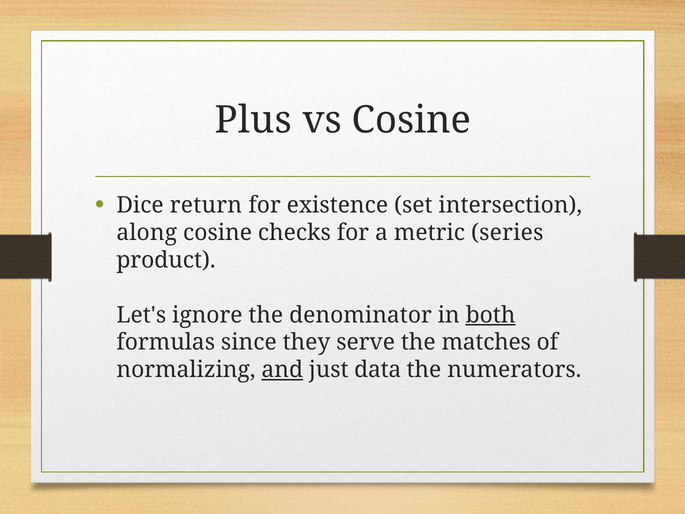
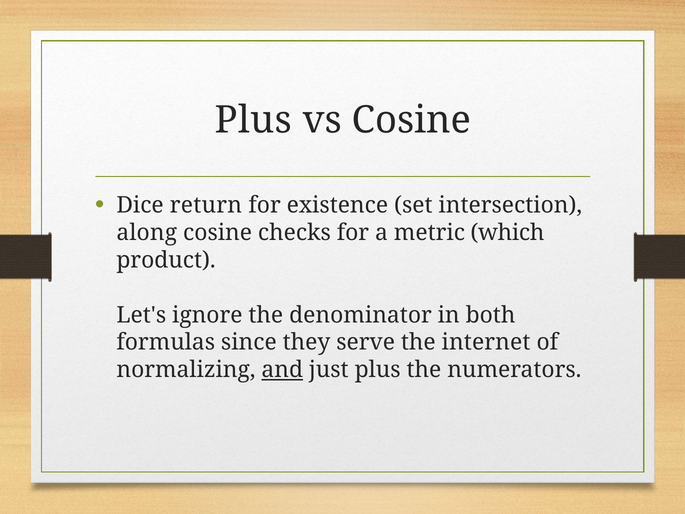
series: series -> which (507, 233)
both underline: present -> none (491, 315)
matches: matches -> internet (486, 342)
just data: data -> plus (378, 370)
